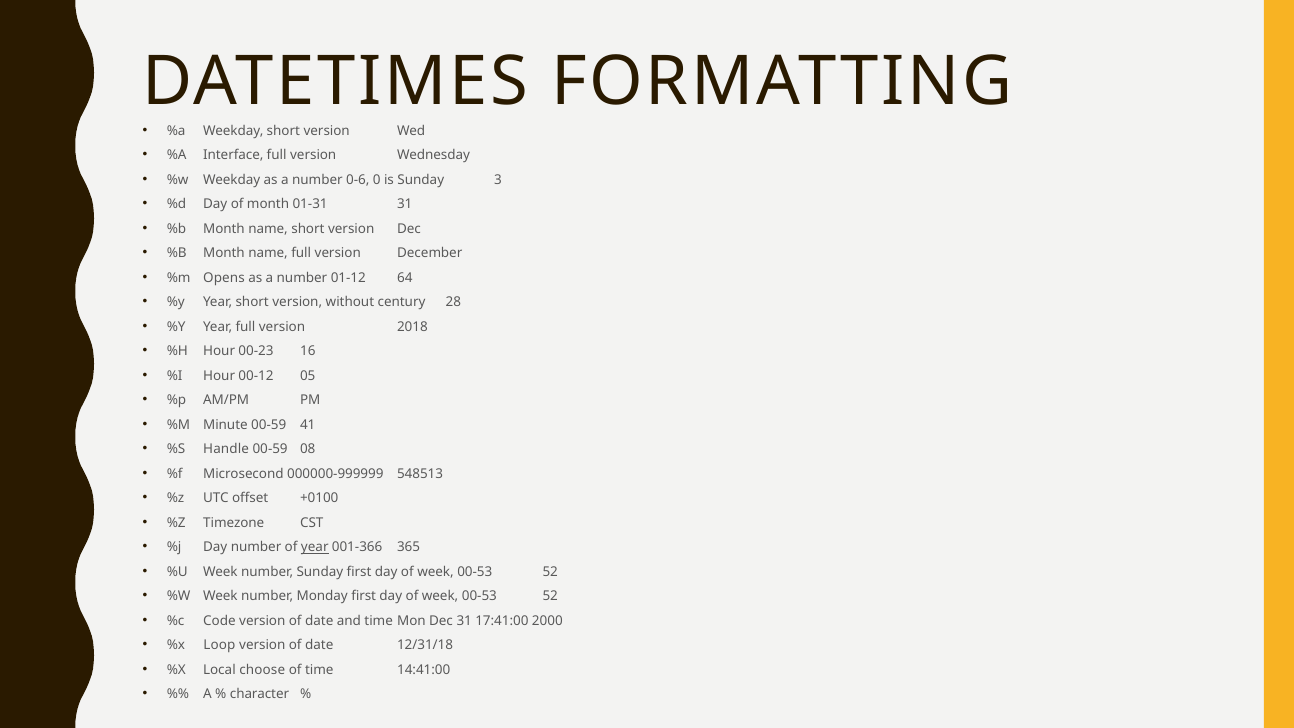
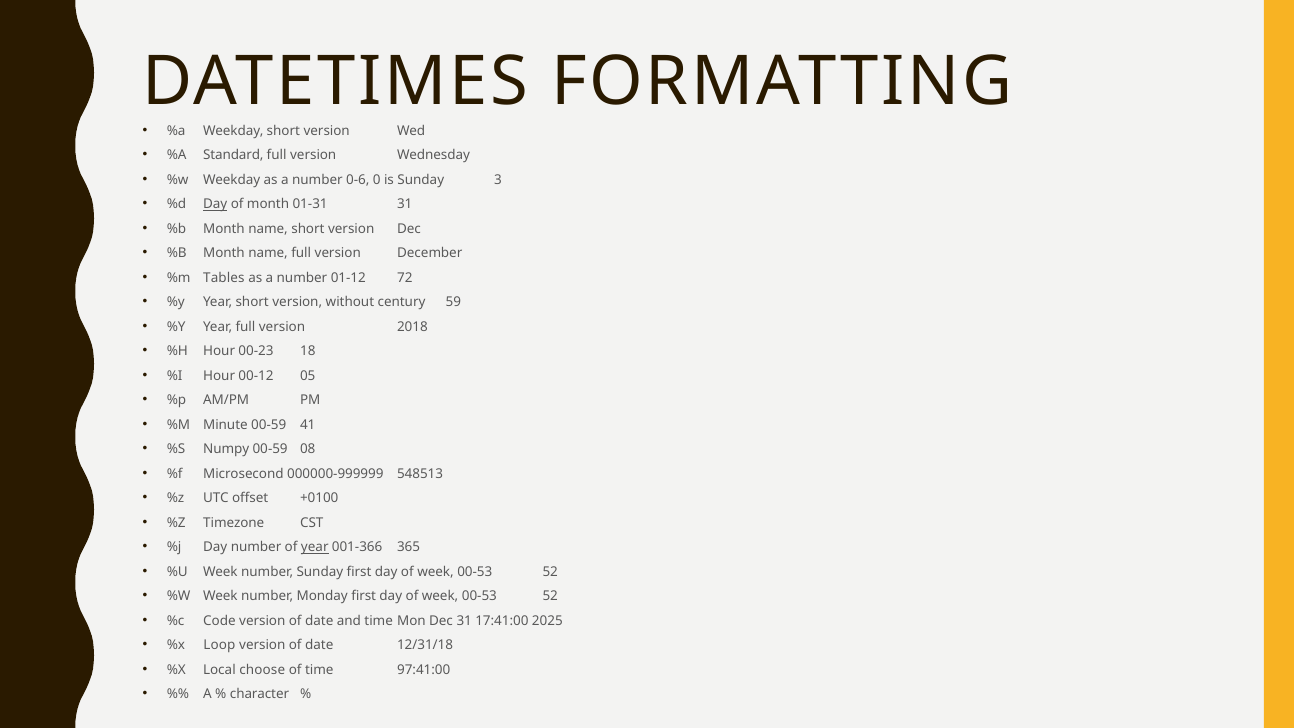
Interface: Interface -> Standard (233, 155)
Day underline: none -> present (215, 204)
Opens: Opens -> Tables (224, 278)
64: 64 -> 72 (405, 278)
28: 28 -> 59 (453, 302)
16: 16 -> 18 (308, 351)
Handle: Handle -> Numpy (226, 449)
2000: 2000 -> 2025 (547, 621)
14:41:00: 14:41:00 -> 97:41:00 (424, 670)
